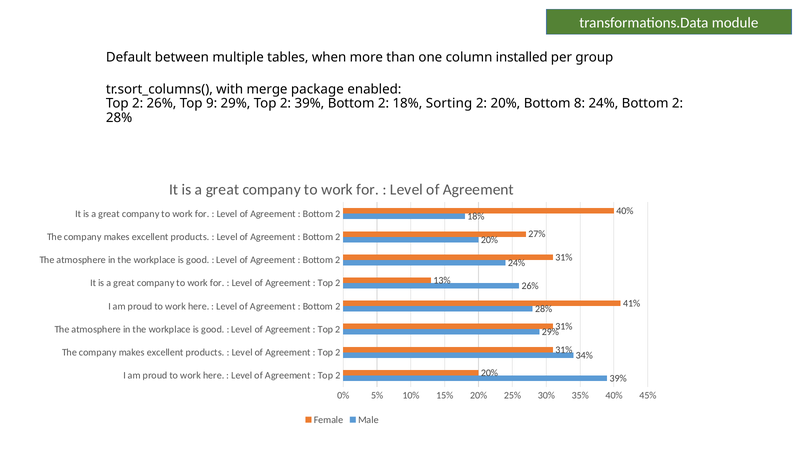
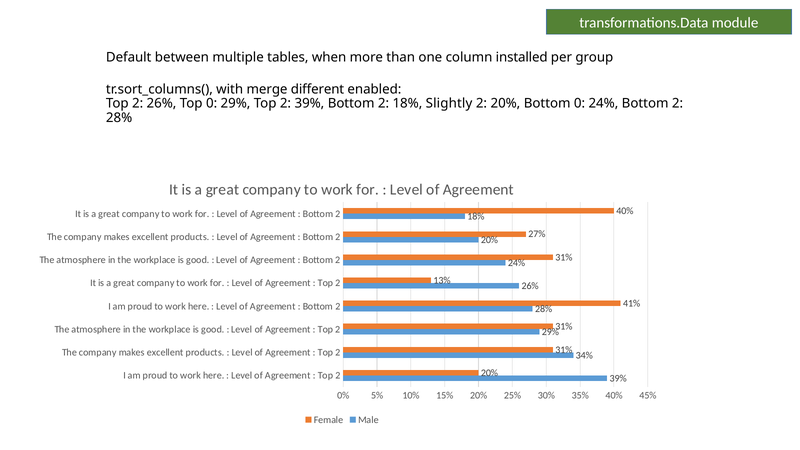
package: package -> different (318, 89)
Top 9: 9 -> 0 (212, 104)
Sorting: Sorting -> Slightly (449, 104)
Bottom 8: 8 -> 0 (580, 104)
